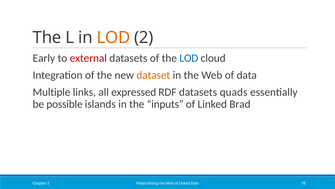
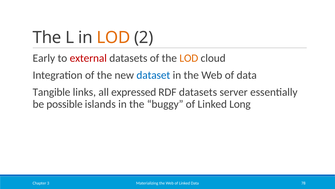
LOD colour: blue -> orange (189, 58)
dataset colour: orange -> blue (153, 75)
Multiple: Multiple -> Tangible (52, 92)
quads: quads -> server (234, 92)
inputs: inputs -> buggy (165, 104)
Brad: Brad -> Long (240, 104)
